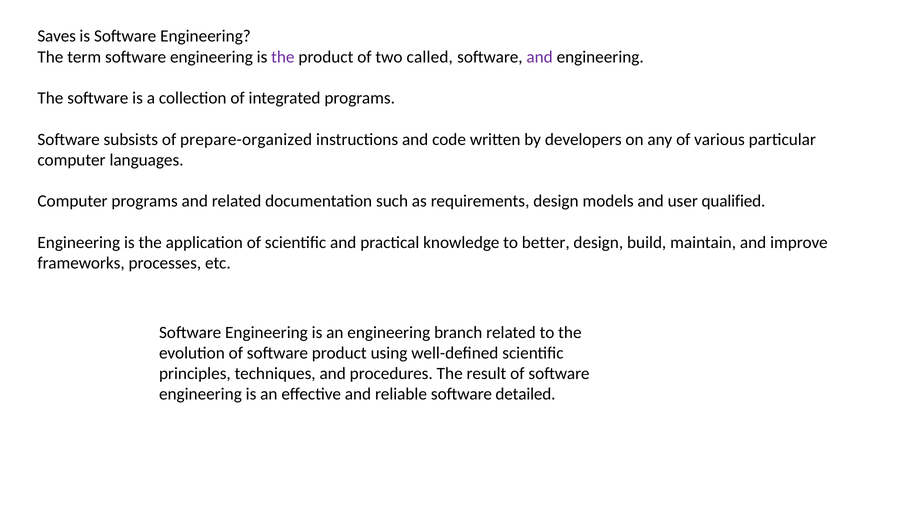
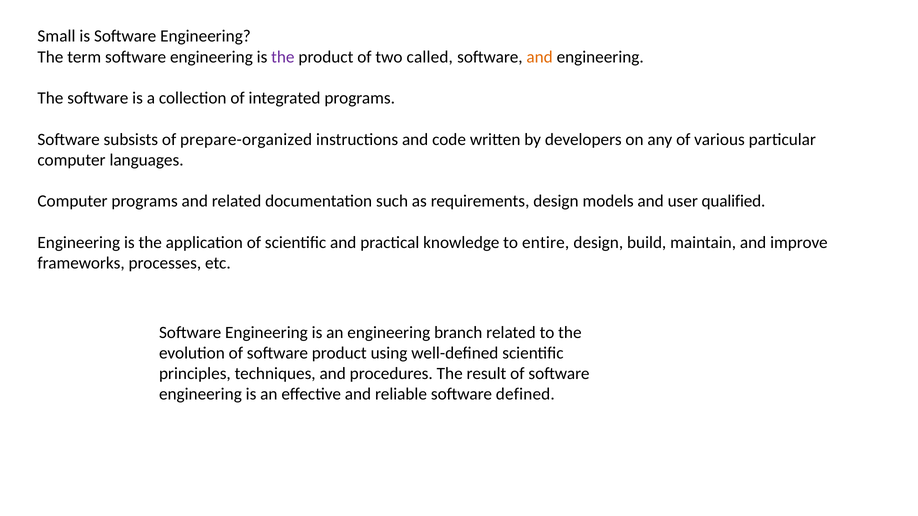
Saves: Saves -> Small (57, 36)
and colour: purple -> orange (540, 57)
better: better -> entire (546, 243)
detailed: detailed -> defined (525, 395)
